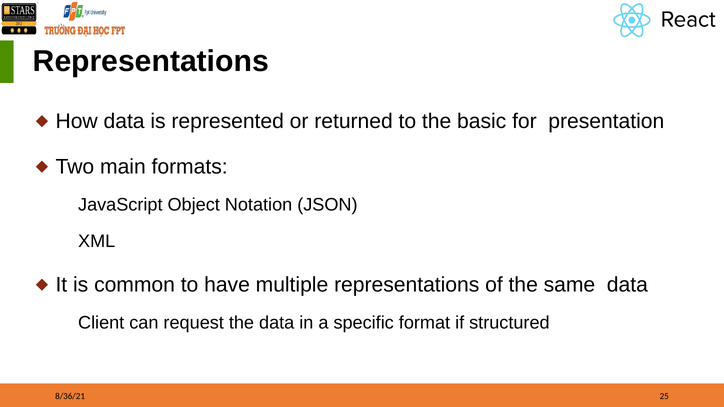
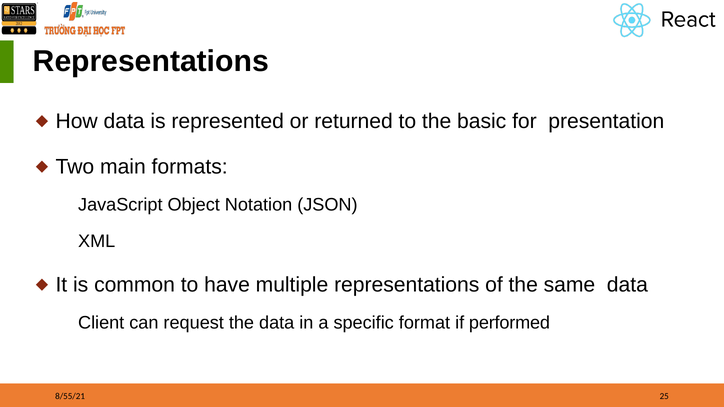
structured: structured -> performed (510, 323)
8/36/21: 8/36/21 -> 8/55/21 (70, 396)
